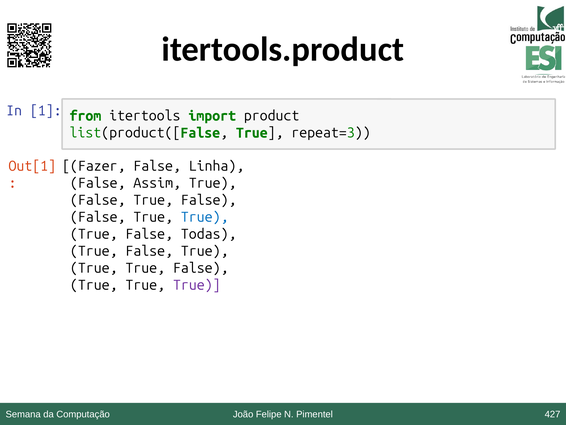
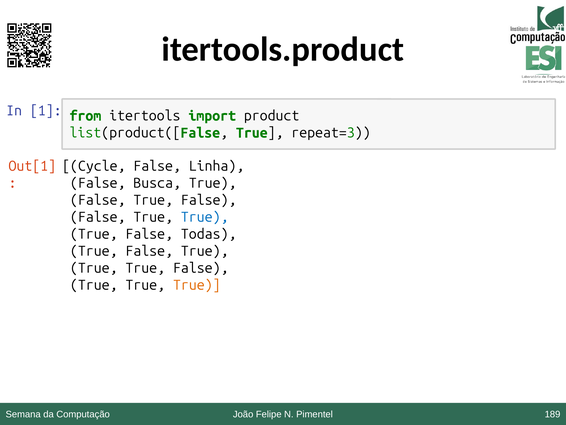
Fazer: Fazer -> Cycle (94, 166)
Assim: Assim -> Busca (157, 183)
True colour: purple -> orange (197, 285)
427: 427 -> 189 (553, 414)
